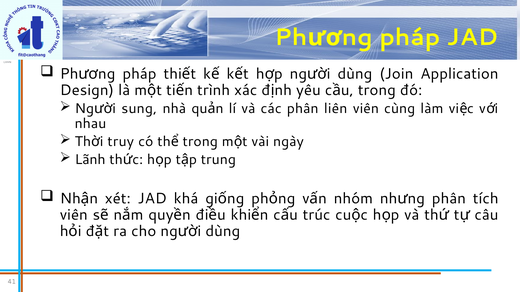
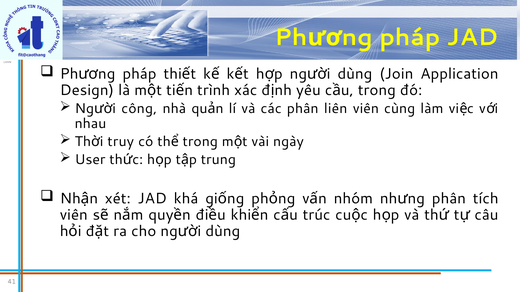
sung: sung -> công (139, 109)
Lãnh: Lãnh -> User (90, 160)
